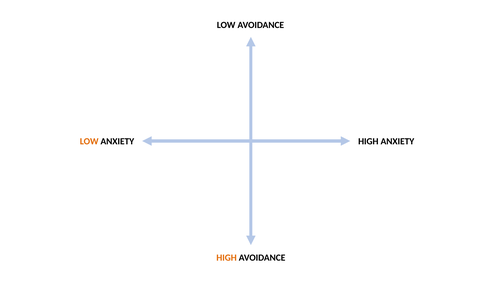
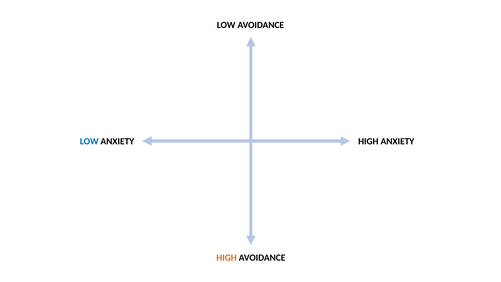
LOW colour: orange -> blue (89, 141)
